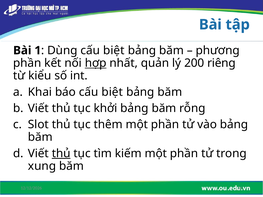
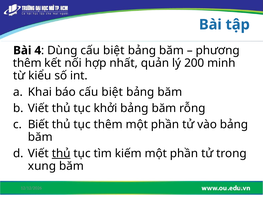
1: 1 -> 4 (38, 51)
phần: phần -> thêm (27, 63)
hợp underline: present -> none (96, 63)
riêng: riêng -> minh (221, 63)
Slot: Slot -> Biết (38, 125)
